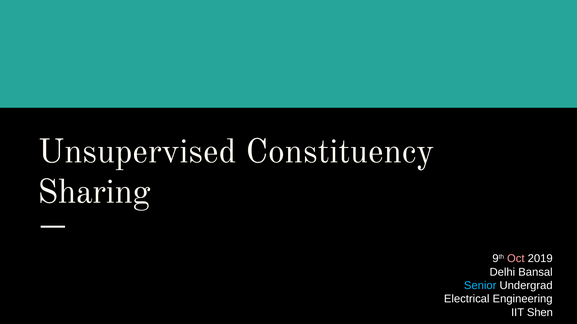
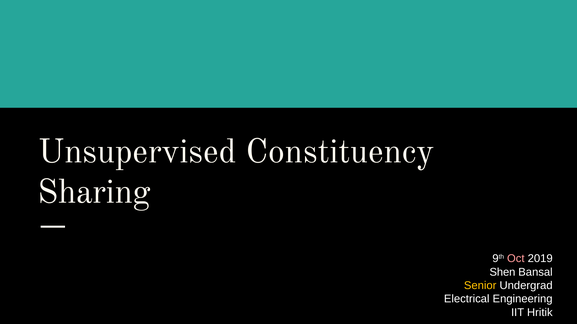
Delhi: Delhi -> Shen (502, 273)
Senior colour: light blue -> yellow (480, 286)
Shen: Shen -> Hritik (540, 313)
